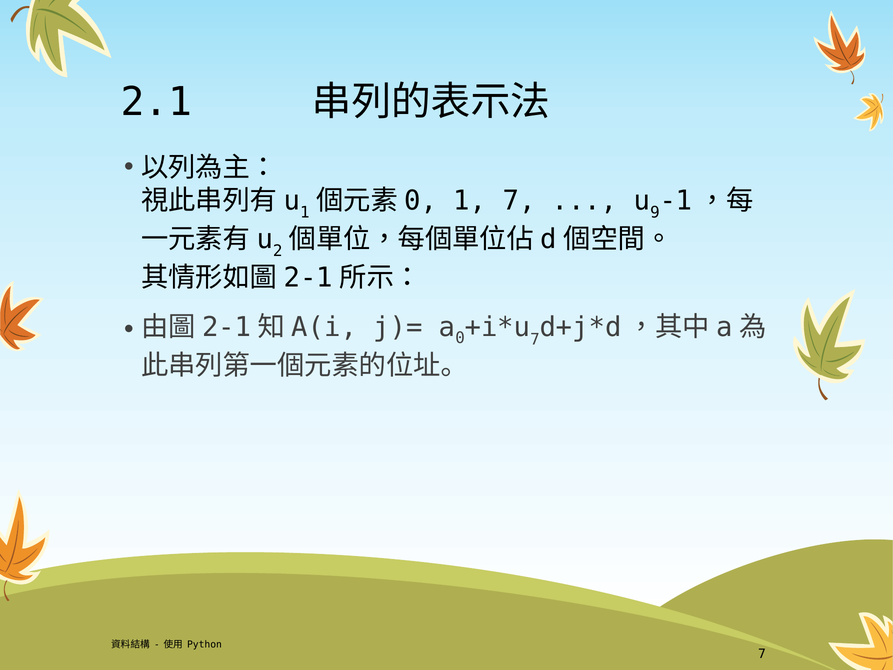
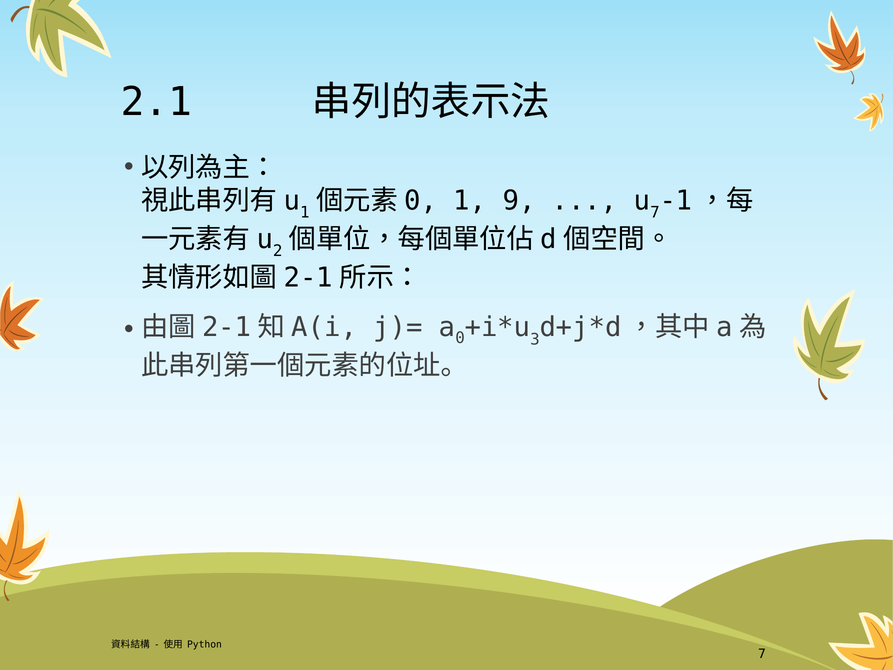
1 7: 7 -> 9 (519, 201)
9: 9 -> 7 (655, 213)
7: 7 -> 3 (535, 339)
